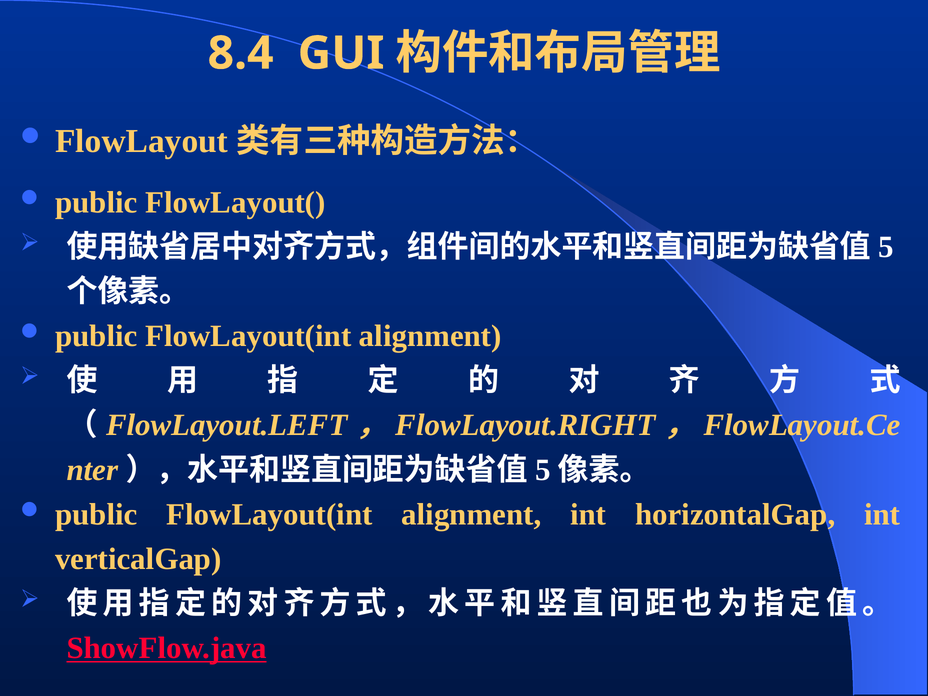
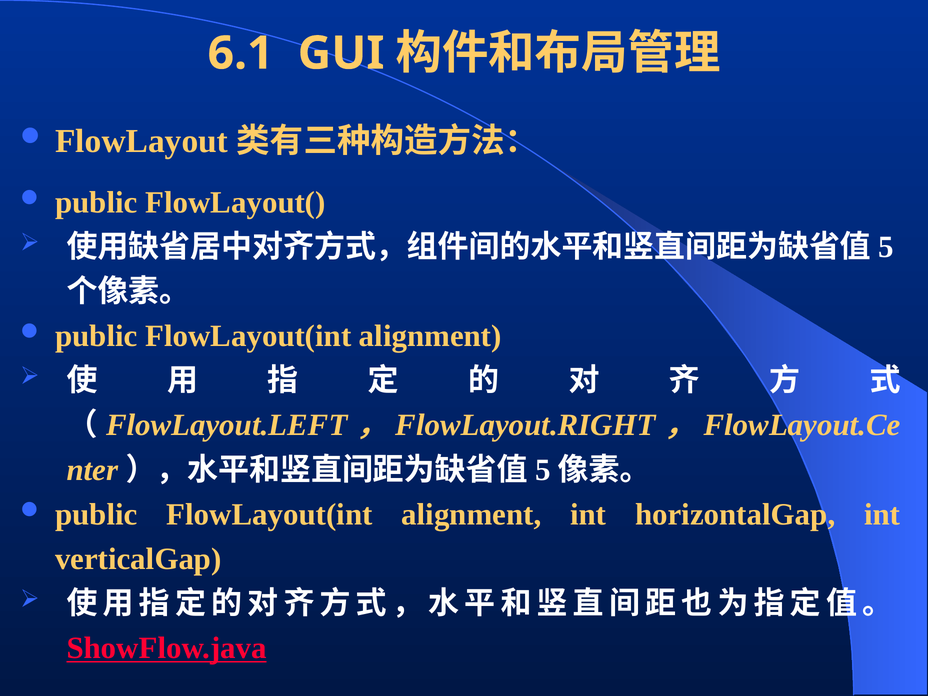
8.4: 8.4 -> 6.1 (241, 53)
